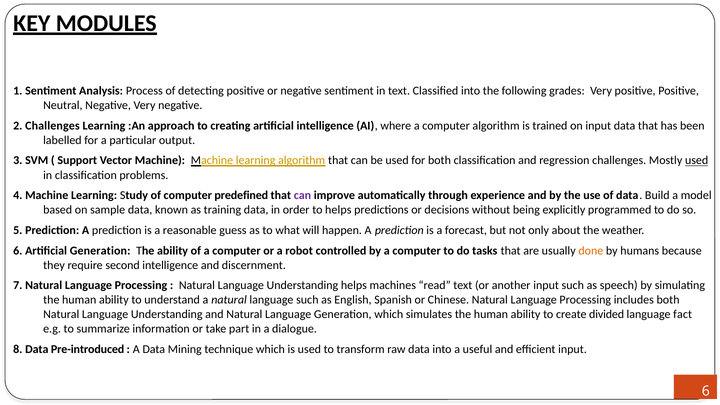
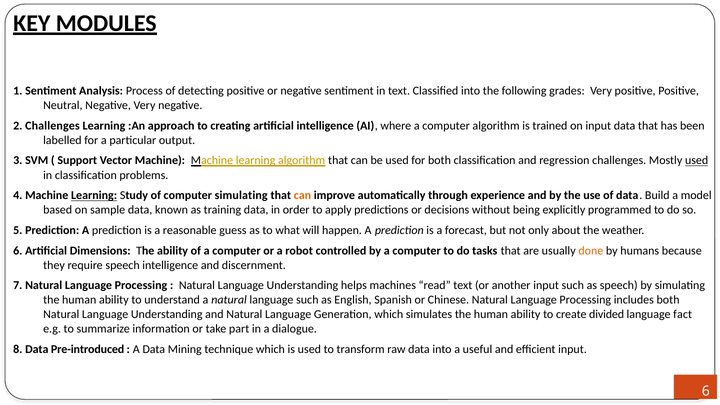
Learning underline: none -> present (94, 196)
computer predefined: predefined -> simulating (241, 196)
can colour: purple -> orange (302, 196)
to helps: helps -> apply (338, 210)
Artificial Generation: Generation -> Dimensions (100, 251)
require second: second -> speech (123, 265)
